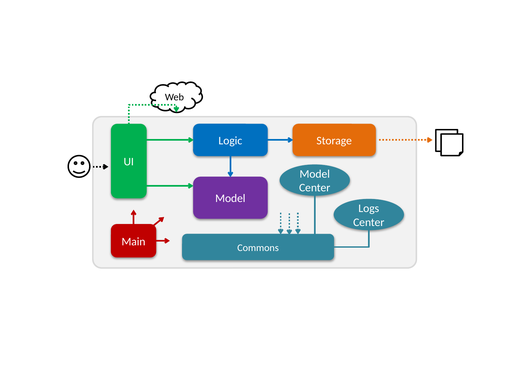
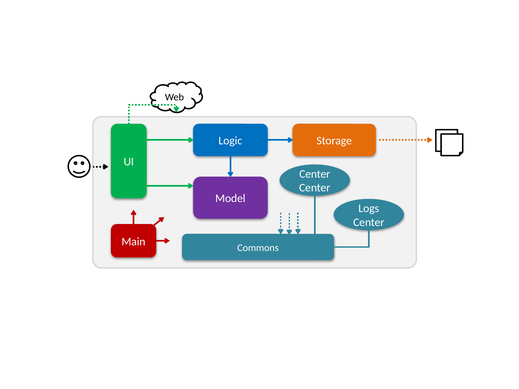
Model: Model -> Center (315, 174)
